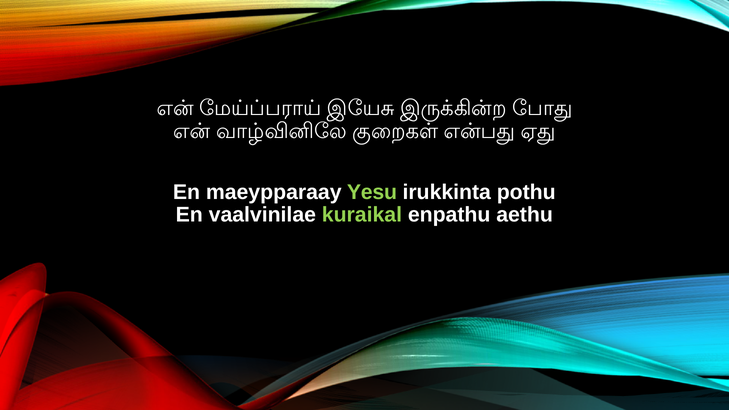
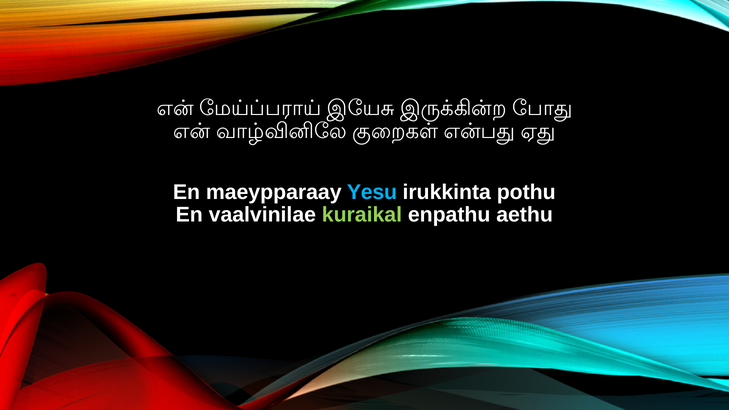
Yesu colour: light green -> light blue (372, 192)
